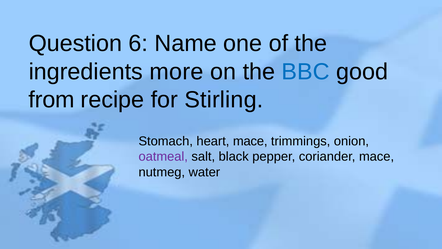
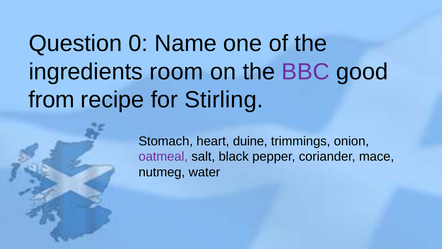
6: 6 -> 0 (138, 44)
more: more -> room (176, 72)
BBC colour: blue -> purple (306, 72)
heart mace: mace -> duine (250, 141)
